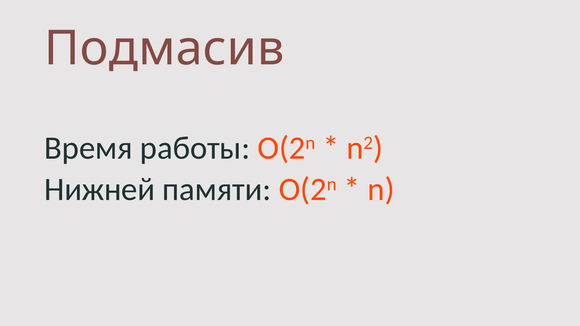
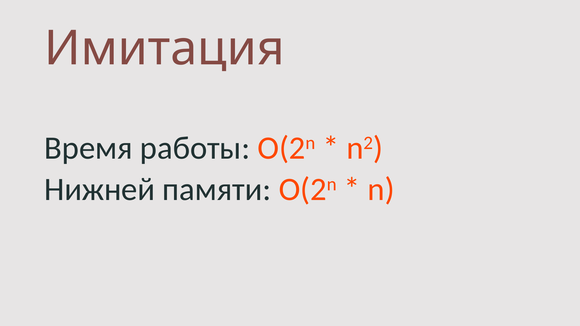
Подмасив: Подмасив -> Имитация (164, 49)
